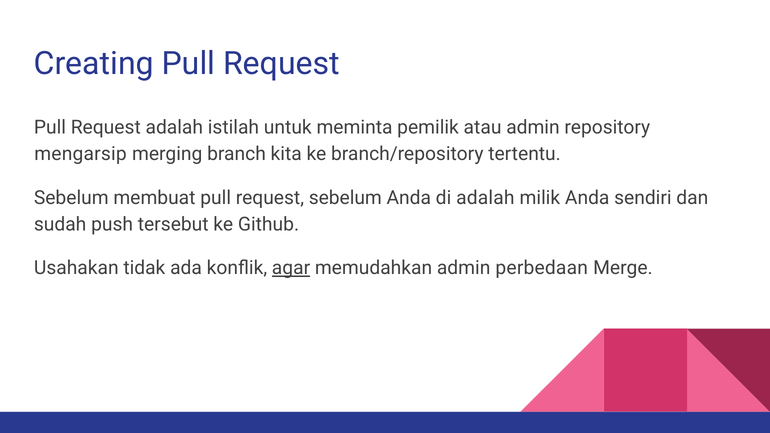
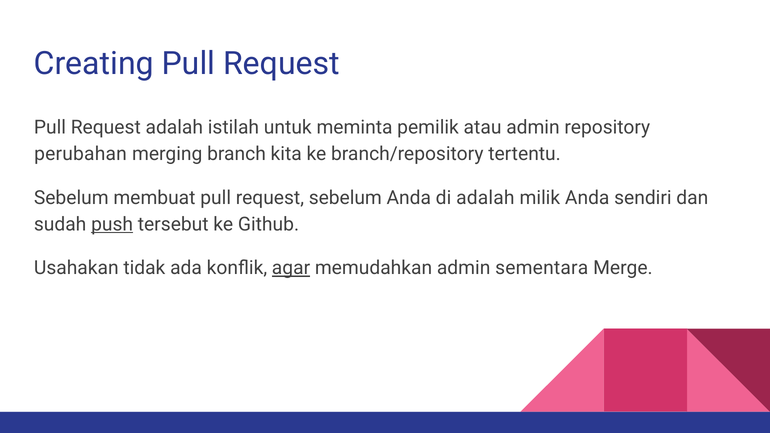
mengarsip: mengarsip -> perubahan (81, 154)
push underline: none -> present (112, 224)
perbedaan: perbedaan -> sementara (542, 268)
